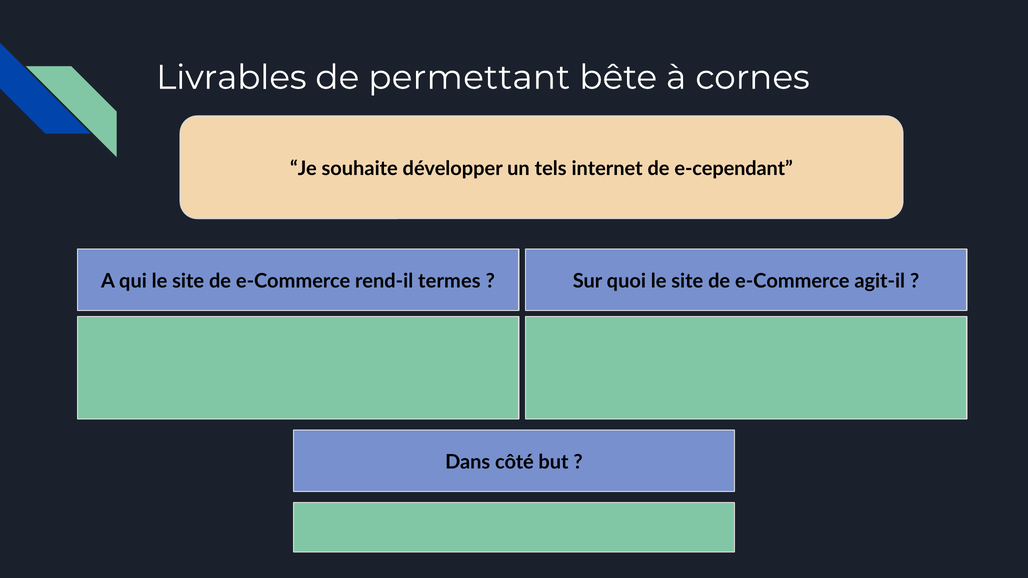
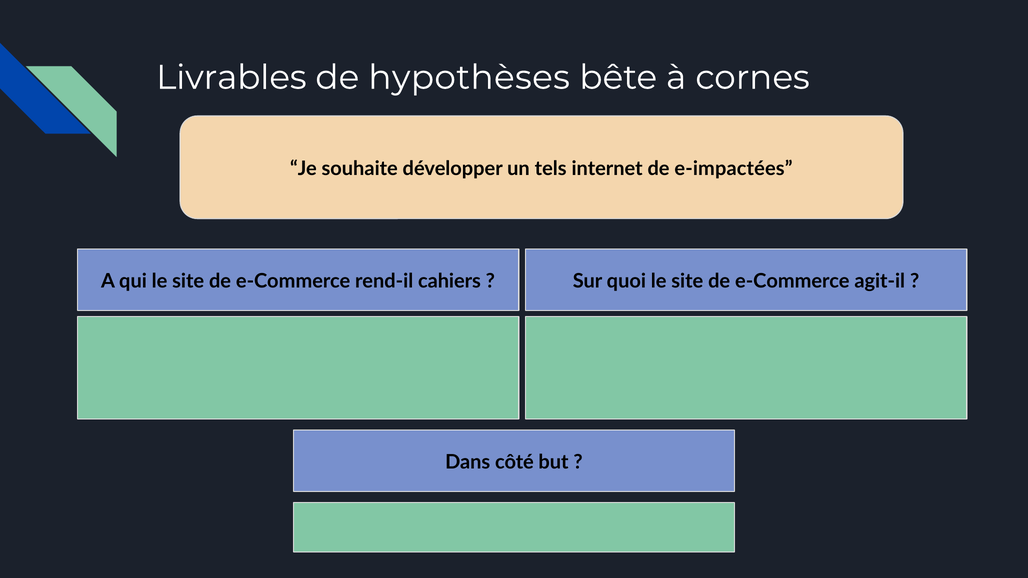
permettant: permettant -> hypothèses (469, 78)
e-cependant: e-cependant -> e-impactées (733, 169)
termes: termes -> cahiers (449, 281)
